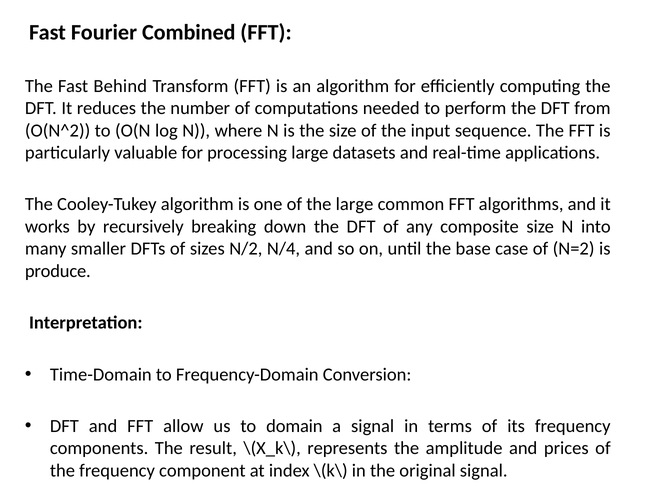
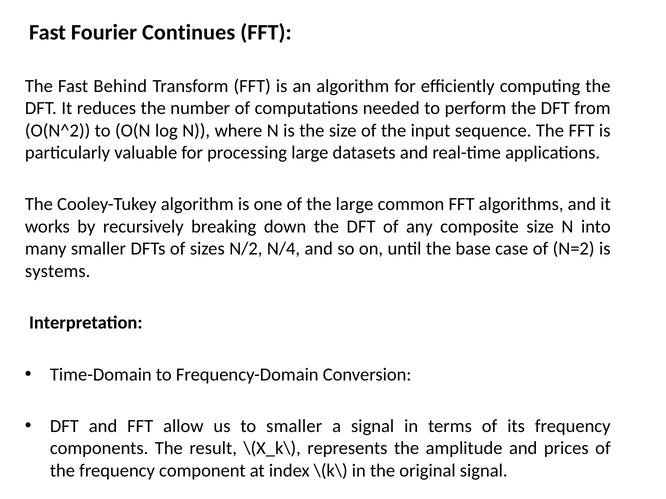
Combined: Combined -> Continues (189, 32)
produce: produce -> systems (58, 271)
to domain: domain -> smaller (294, 427)
